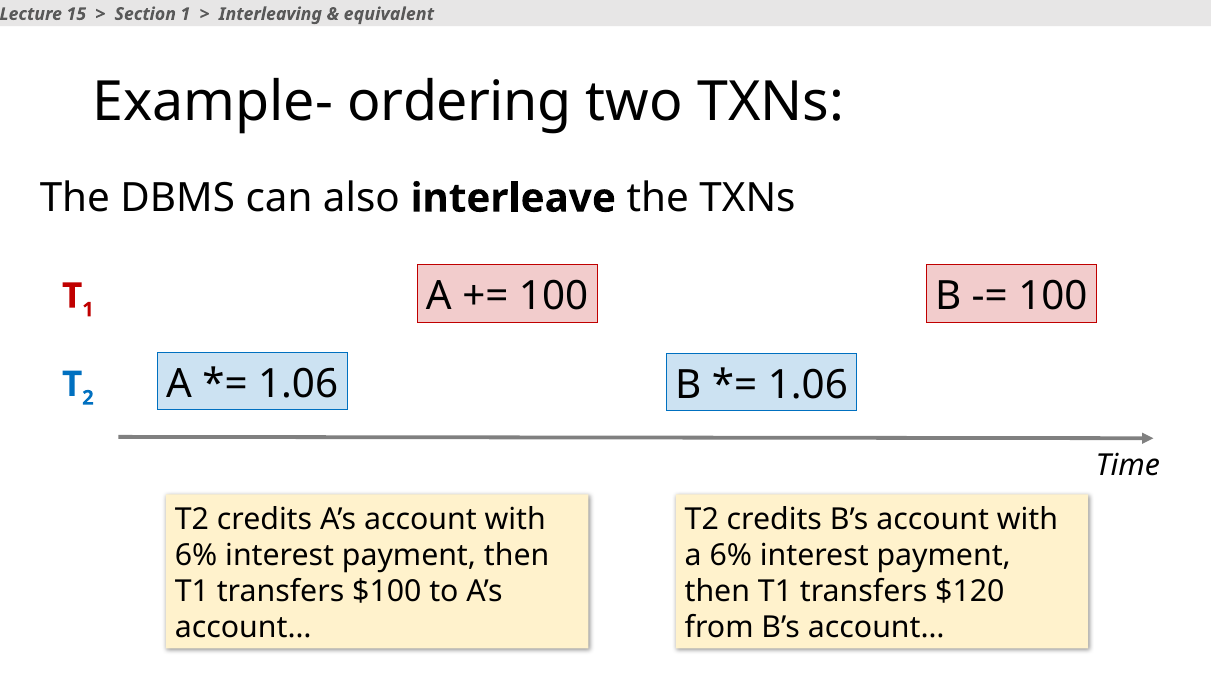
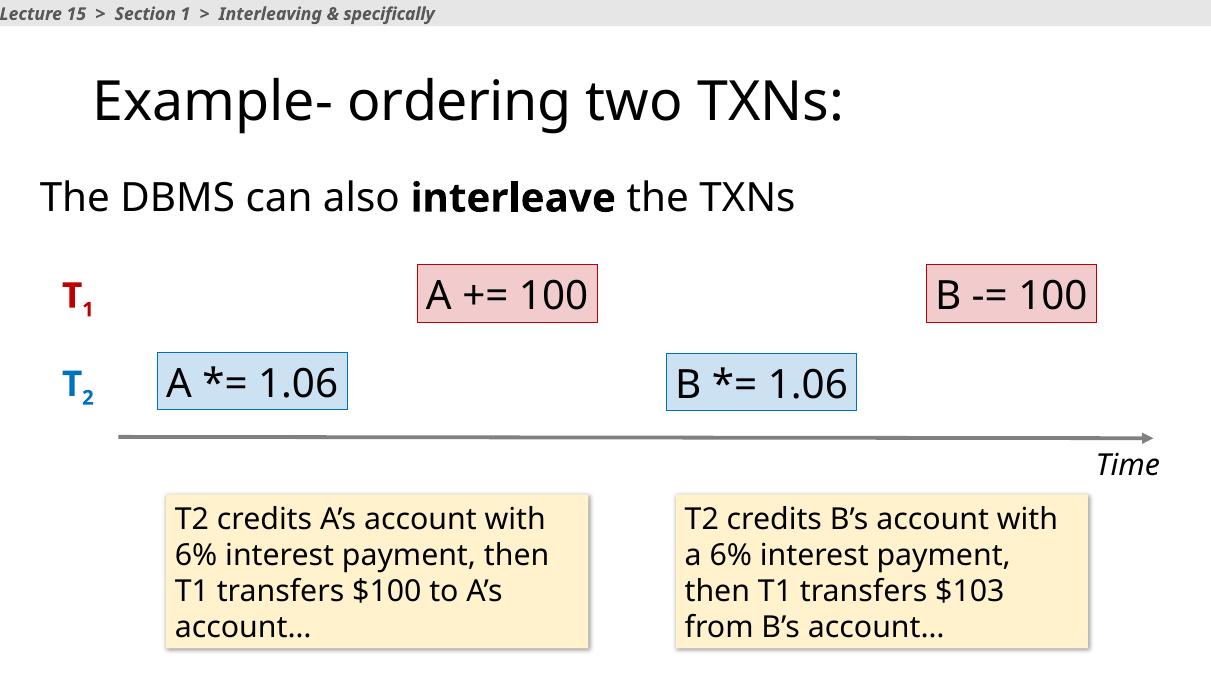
equivalent: equivalent -> specifically (389, 14)
$120: $120 -> $103 (970, 592)
